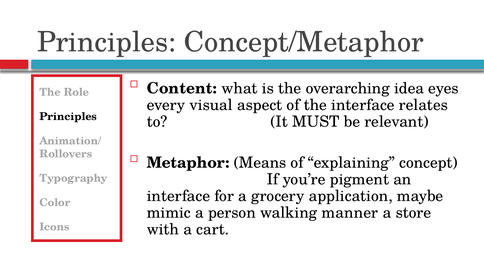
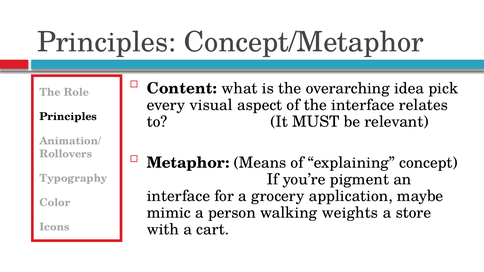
eyes: eyes -> pick (443, 88)
manner: manner -> weights (350, 213)
